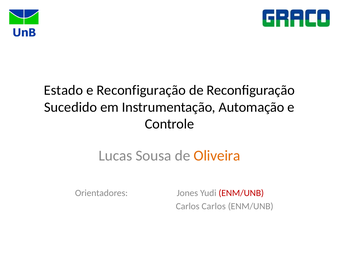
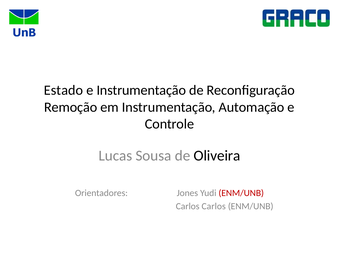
e Reconfiguração: Reconfiguração -> Instrumentação (141, 90)
Sucedido: Sucedido -> Remoção (71, 107)
Oliveira colour: orange -> black (217, 156)
